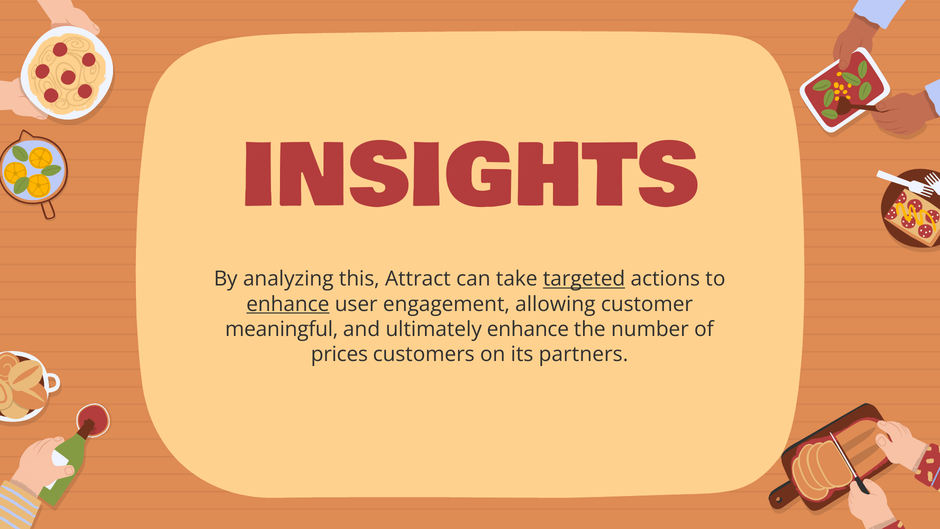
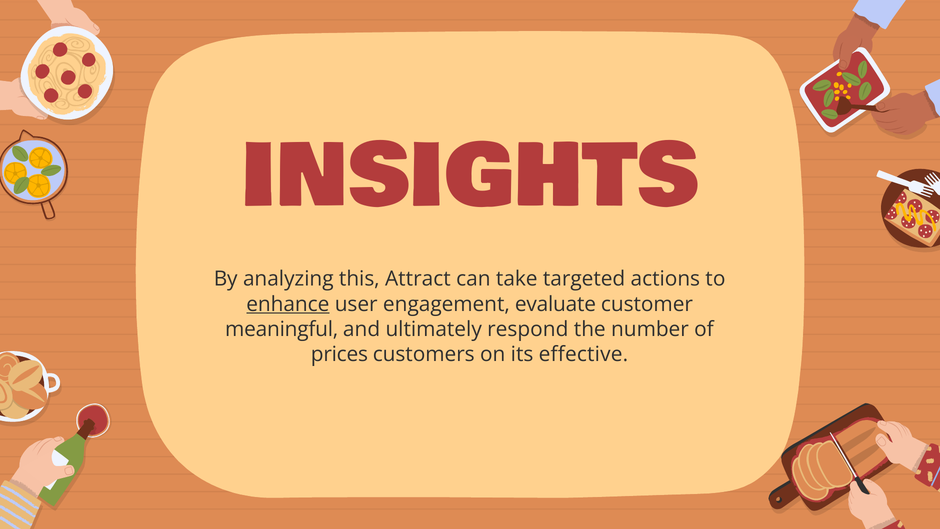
targeted underline: present -> none (584, 279)
allowing: allowing -> evaluate (555, 304)
ultimately enhance: enhance -> respond (528, 329)
partners: partners -> effective (583, 354)
